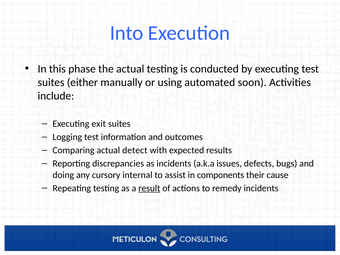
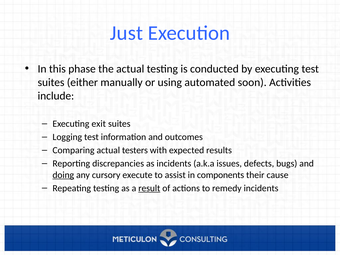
Into: Into -> Just (126, 33)
detect: detect -> testers (135, 150)
doing underline: none -> present (63, 175)
internal: internal -> execute (137, 175)
